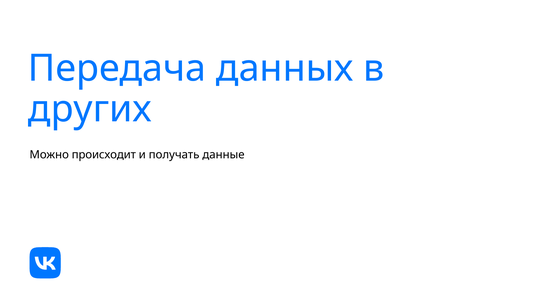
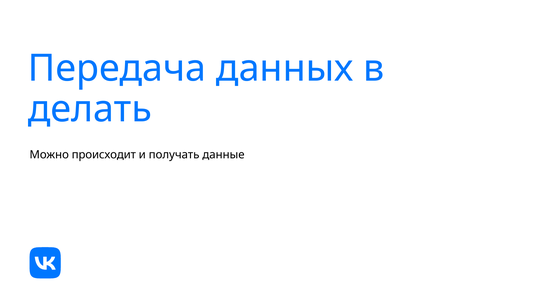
других: других -> делать (90, 109)
